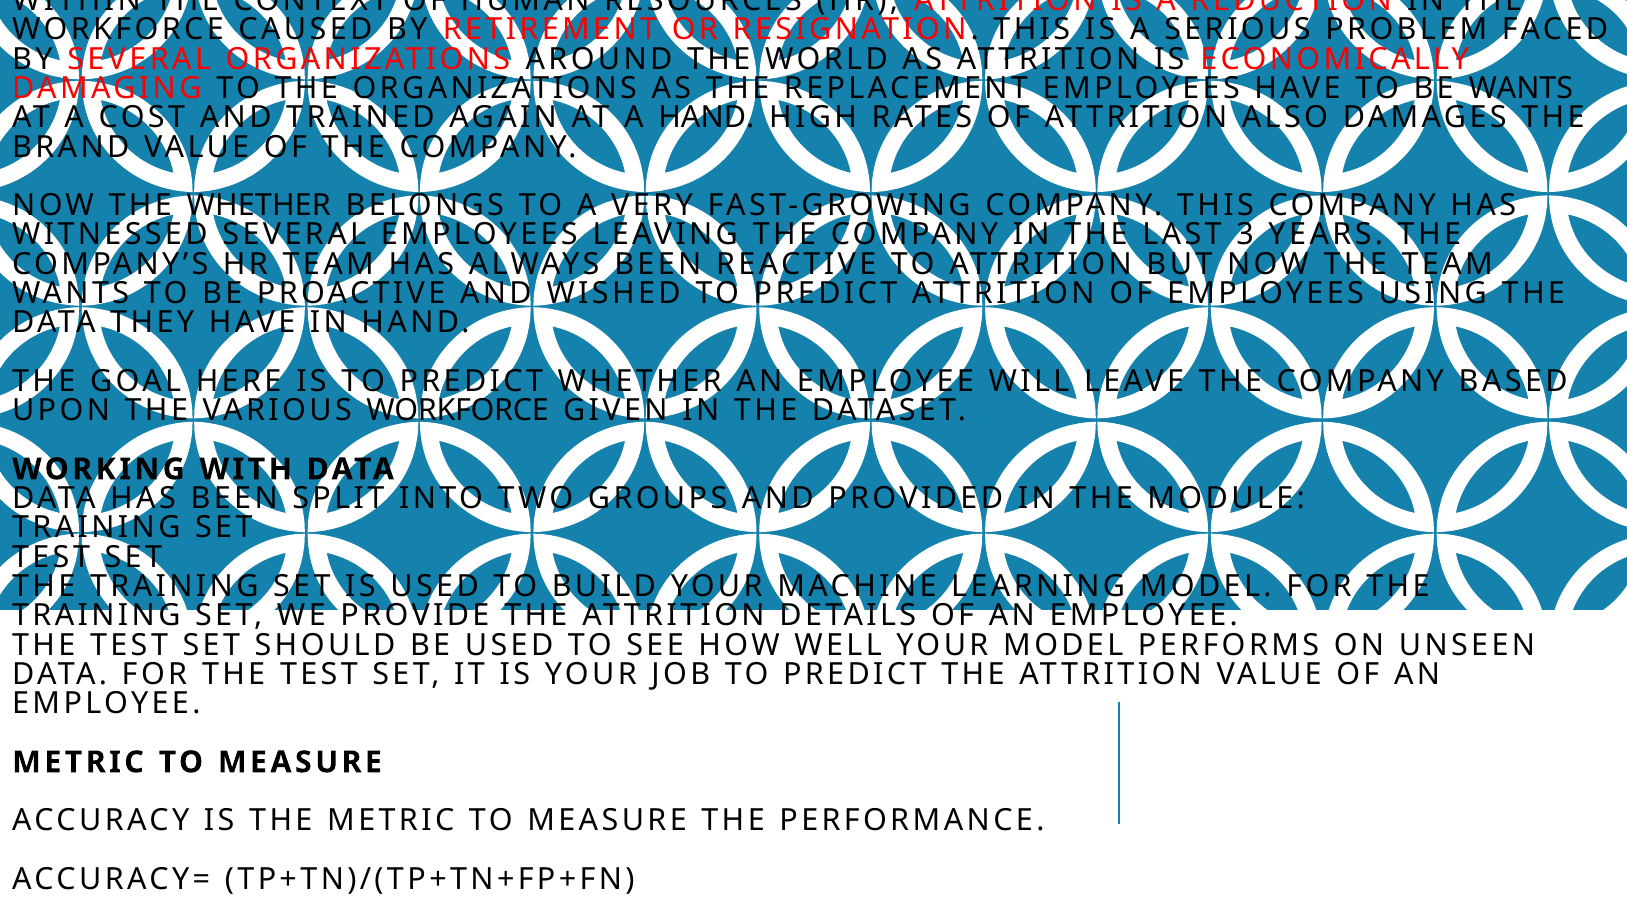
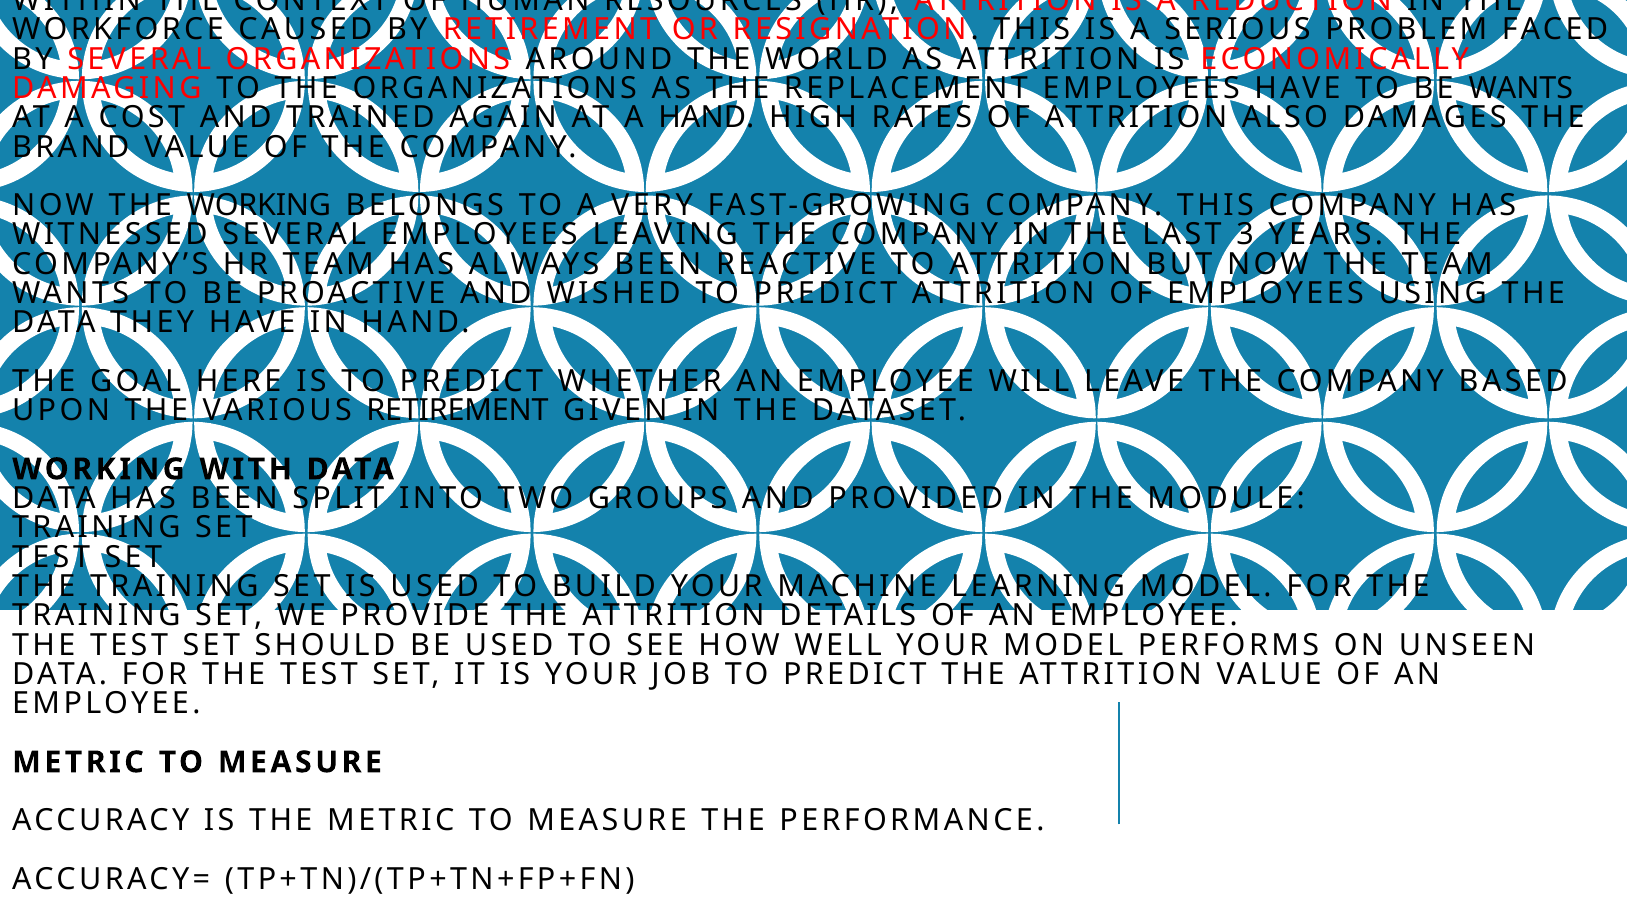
THE WHETHER: WHETHER -> WORKING (259, 206)
VARIOUS WORKFORCE: WORKFORCE -> RETIREMENT (457, 411)
